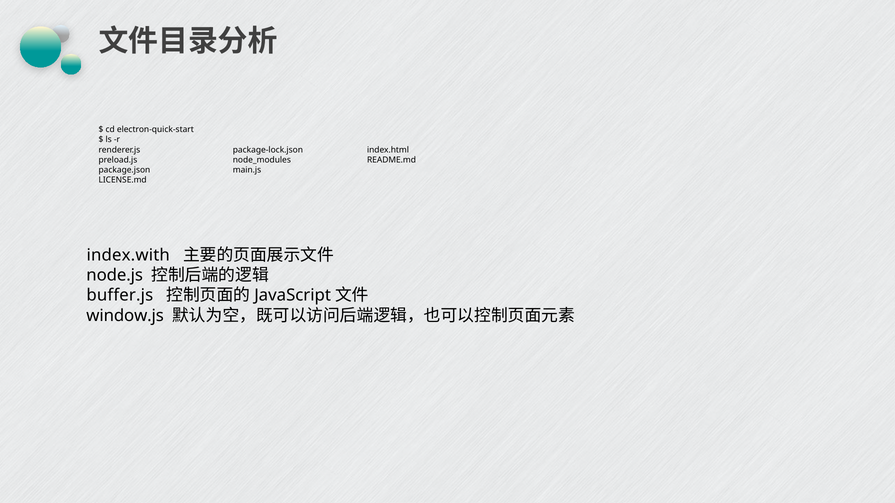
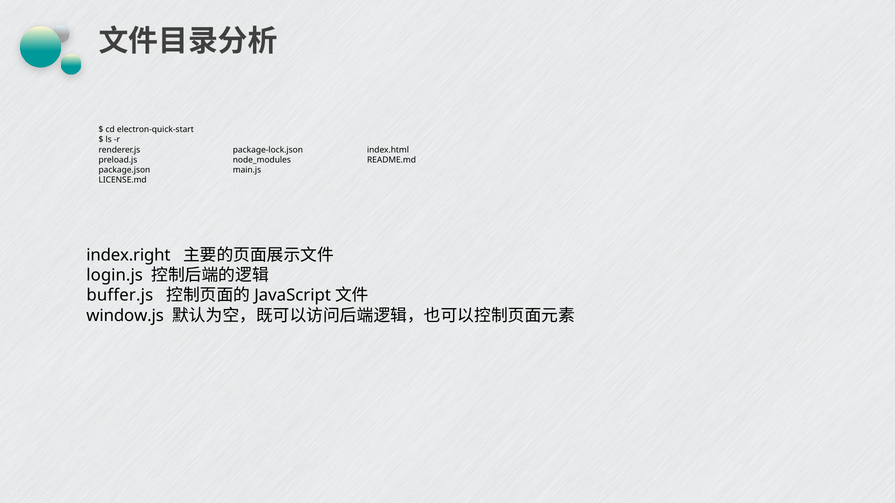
index.with: index.with -> index.right (128, 255)
node.js: node.js -> login.js (115, 276)
